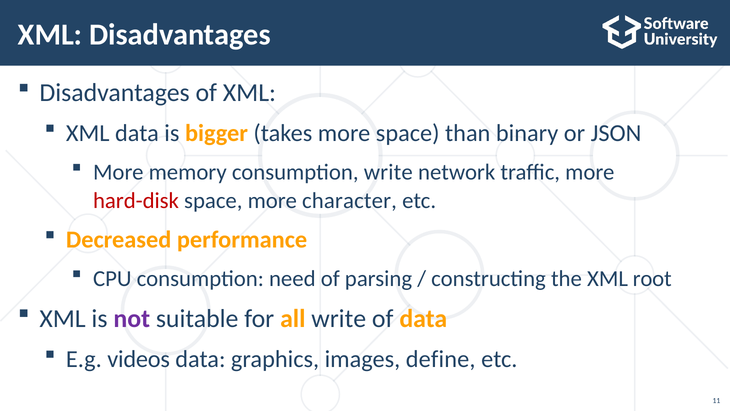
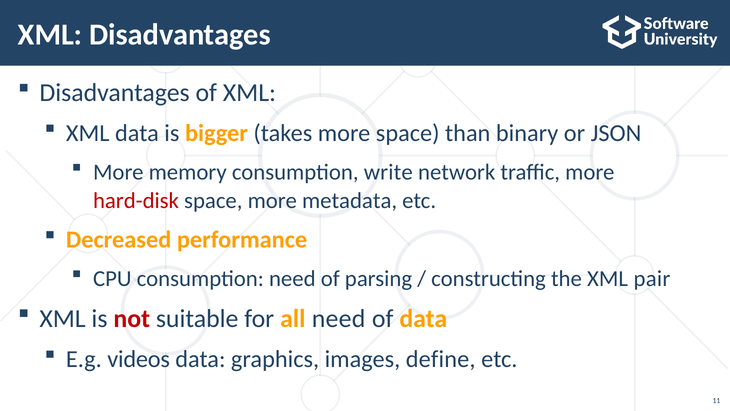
character: character -> metadata (350, 201)
root: root -> pair (652, 278)
not colour: purple -> red (132, 318)
all write: write -> need (339, 318)
